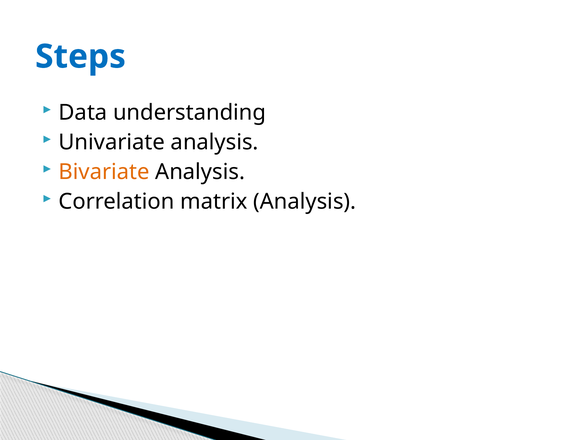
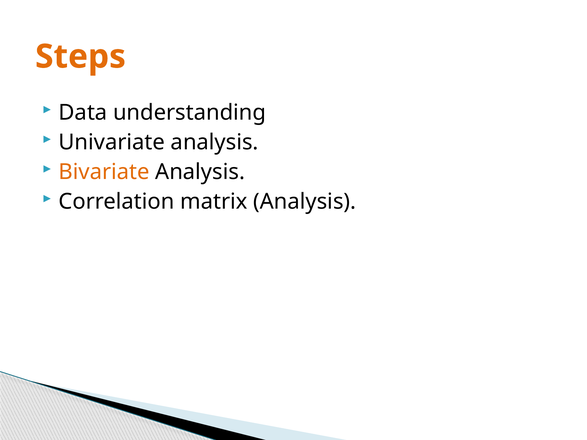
Steps colour: blue -> orange (81, 57)
